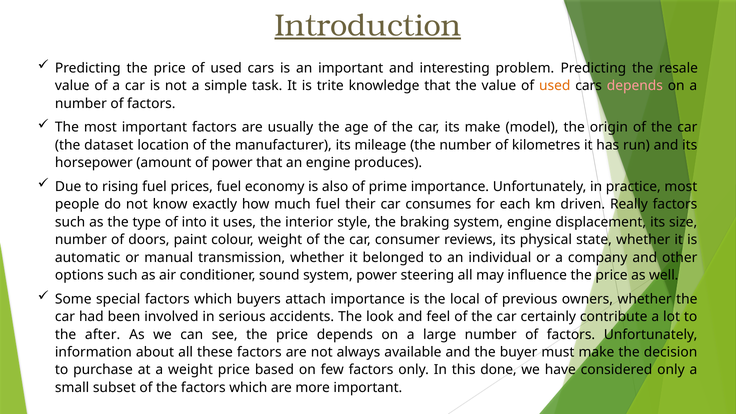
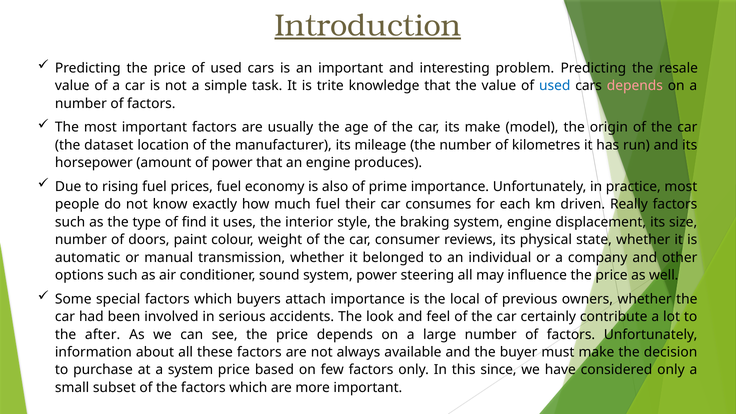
used colour: orange -> blue (555, 86)
into: into -> find (194, 222)
a weight: weight -> system (191, 370)
done: done -> since (498, 370)
